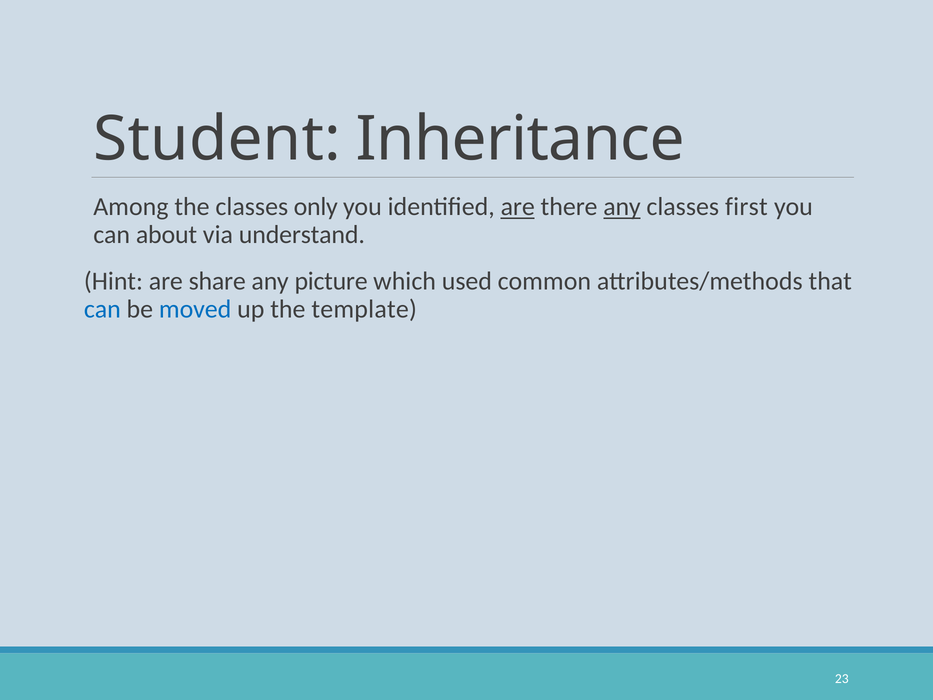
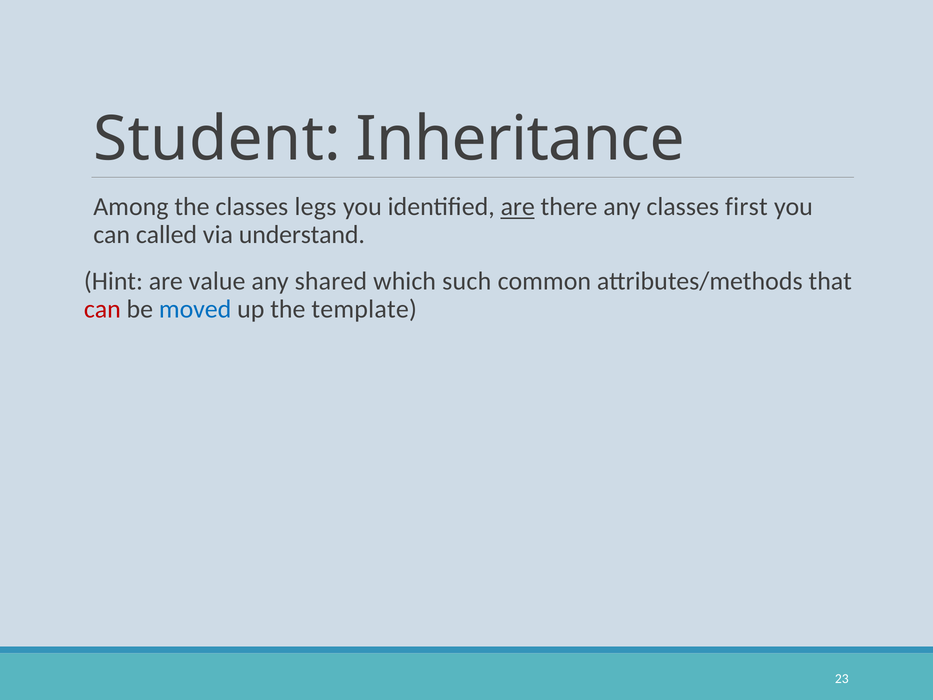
only: only -> legs (315, 207)
any underline: present -> none (622, 207)
about: about -> called (166, 235)
share: share -> value (217, 281)
picture: picture -> shared (331, 281)
used: used -> such (467, 281)
can colour: blue -> red (102, 309)
